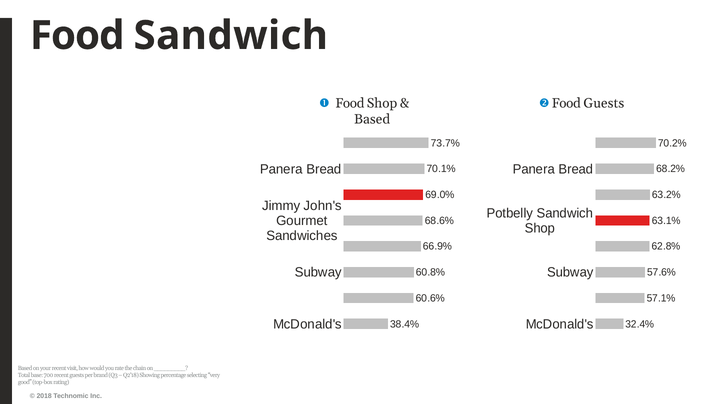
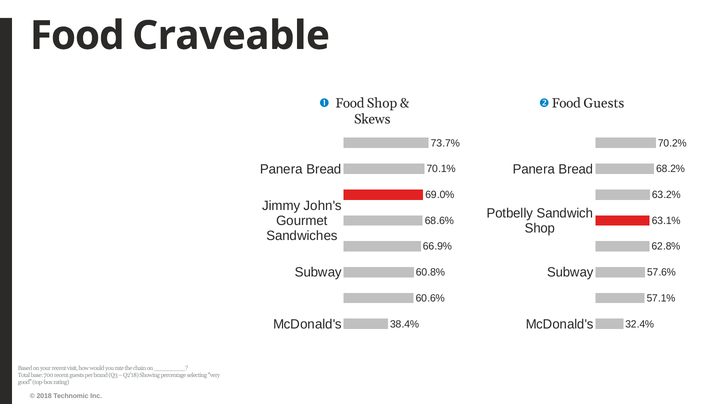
Food Sandwich: Sandwich -> Craveable (231, 36)
Based: Based -> Skews (372, 119)
